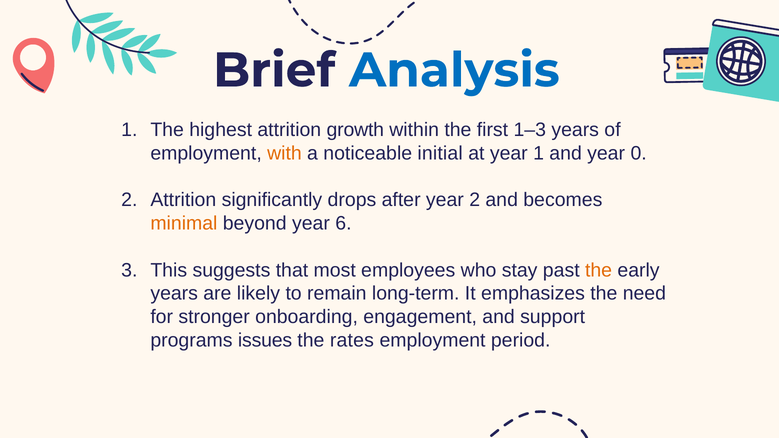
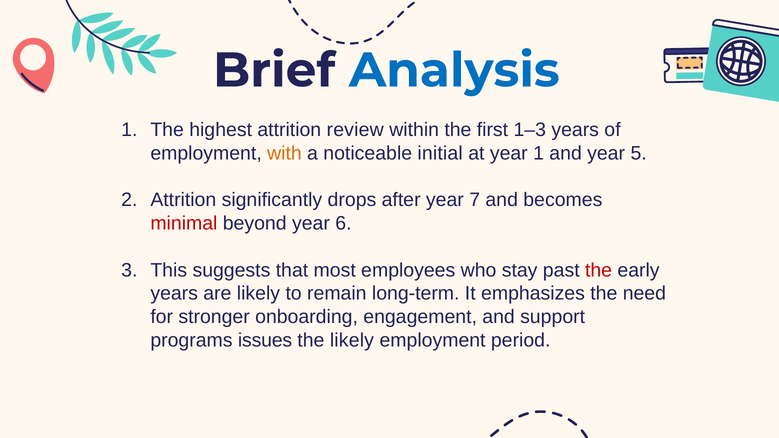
growth: growth -> review (355, 130)
0: 0 -> 5 (639, 153)
year 2: 2 -> 7 (475, 200)
minimal colour: orange -> red (184, 224)
the colour: orange -> red (599, 270)
the rates: rates -> likely (352, 340)
